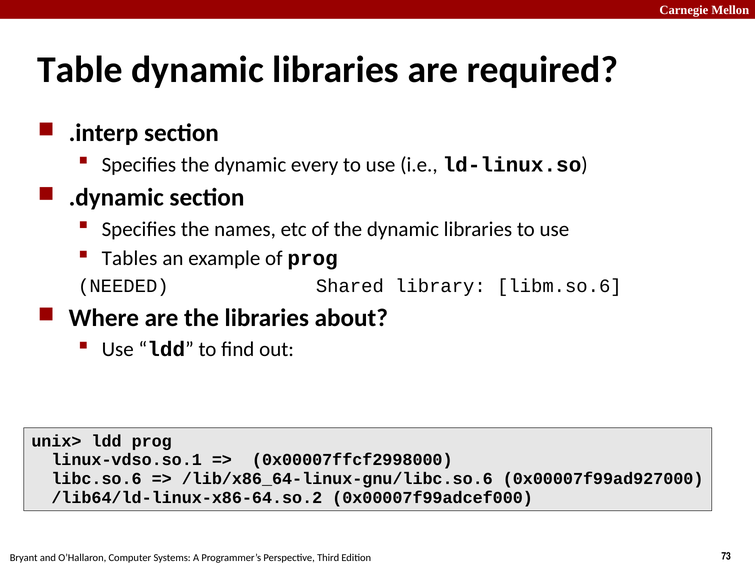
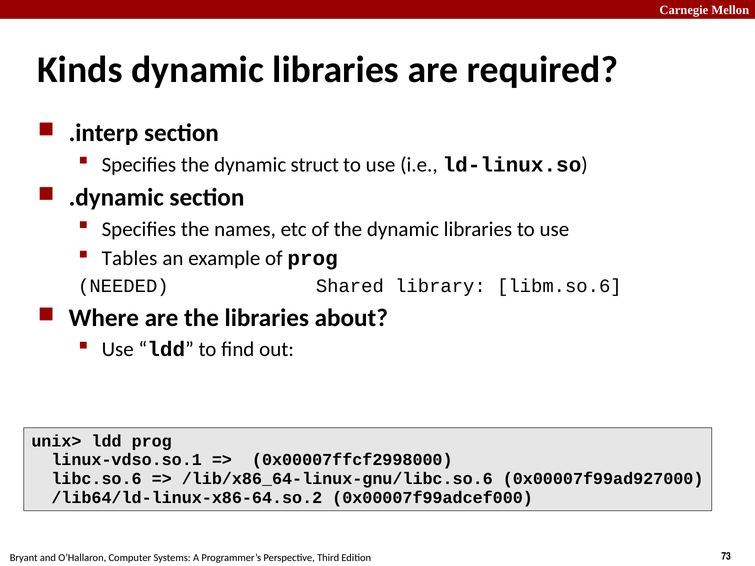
Table: Table -> Kinds (80, 70)
every: every -> struct (315, 165)
